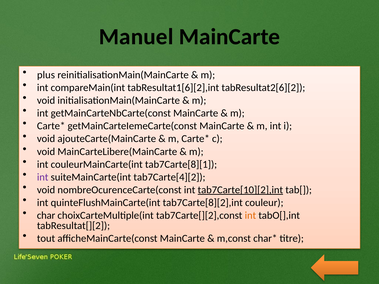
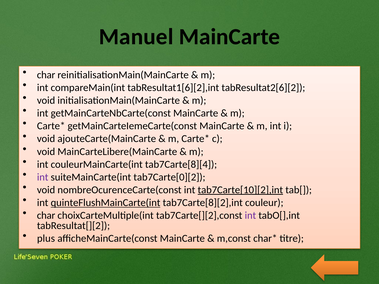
plus: plus -> char (46, 75)
tab7Carte[8][1: tab7Carte[8][1 -> tab7Carte[8][4 (181, 164)
tab7Carte[4][2: tab7Carte[4][2 -> tab7Carte[0][2 (169, 177)
quinteFlushMainCarte(int underline: none -> present (106, 203)
int colour: orange -> purple (250, 216)
tout: tout -> plus (46, 239)
